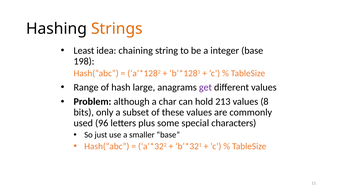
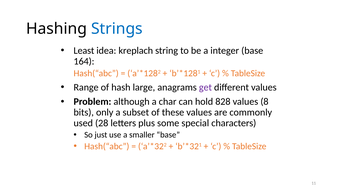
Strings colour: orange -> blue (117, 29)
chaining: chaining -> kreplach (136, 51)
198: 198 -> 164 (84, 61)
213: 213 -> 828 (223, 102)
96: 96 -> 28 (102, 123)
